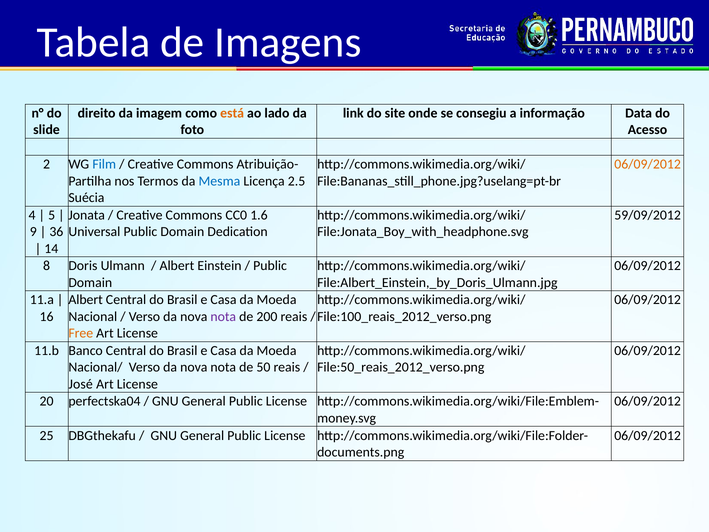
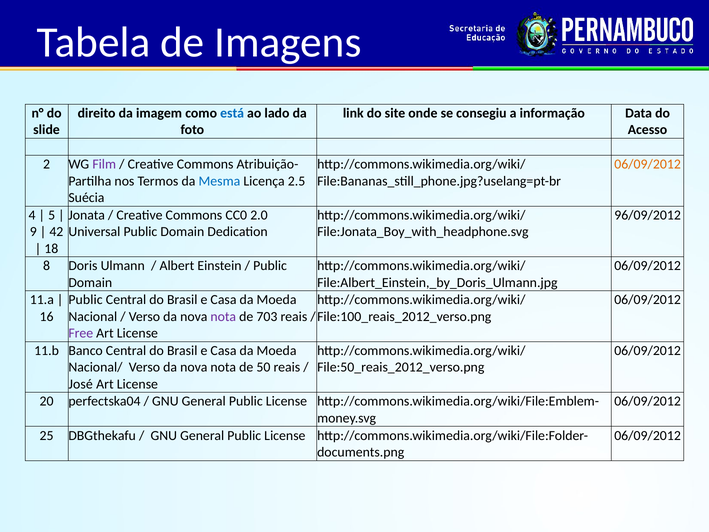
está colour: orange -> blue (232, 113)
Film colour: blue -> purple (104, 164)
1.6: 1.6 -> 2.0 (259, 215)
59/09/2012: 59/09/2012 -> 96/09/2012 (648, 215)
36: 36 -> 42 (56, 232)
14: 14 -> 18 (51, 248)
Albert: Albert -> Public (86, 300)
200: 200 -> 703 (267, 316)
Free colour: orange -> purple (81, 333)
